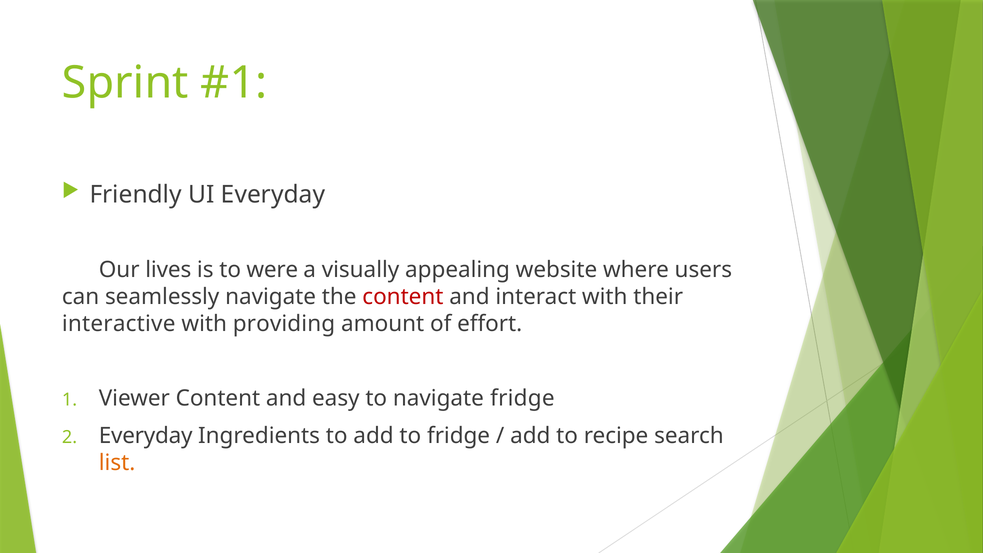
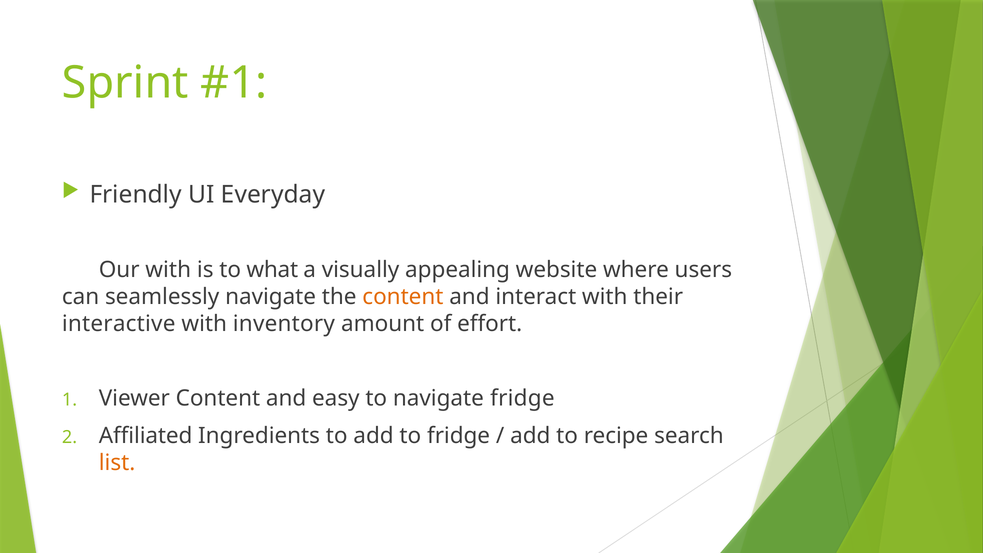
Our lives: lives -> with (168, 270)
were: were -> what (272, 270)
content colour: red -> orange (403, 297)
providing: providing -> inventory (284, 324)
Everyday: Everyday -> Affiliated (146, 436)
